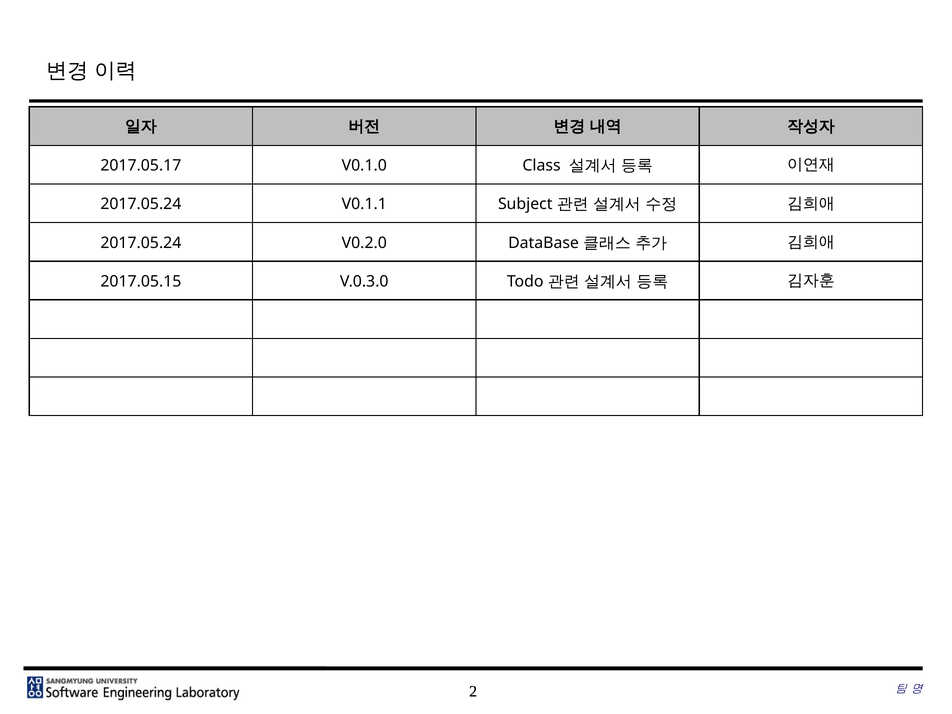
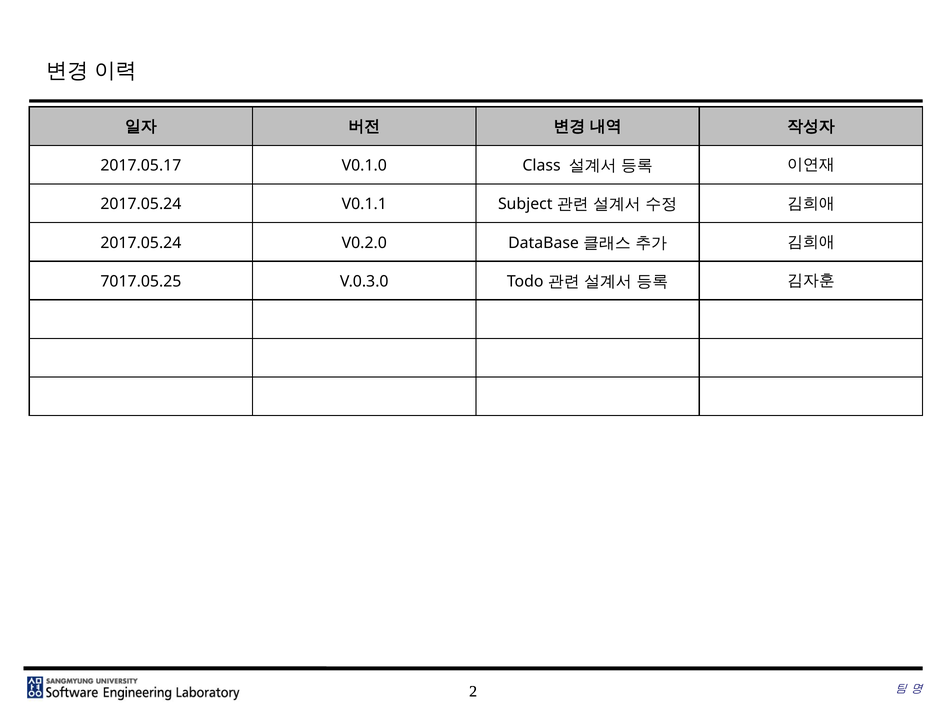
2017.05.15: 2017.05.15 -> 7017.05.25 (141, 281)
